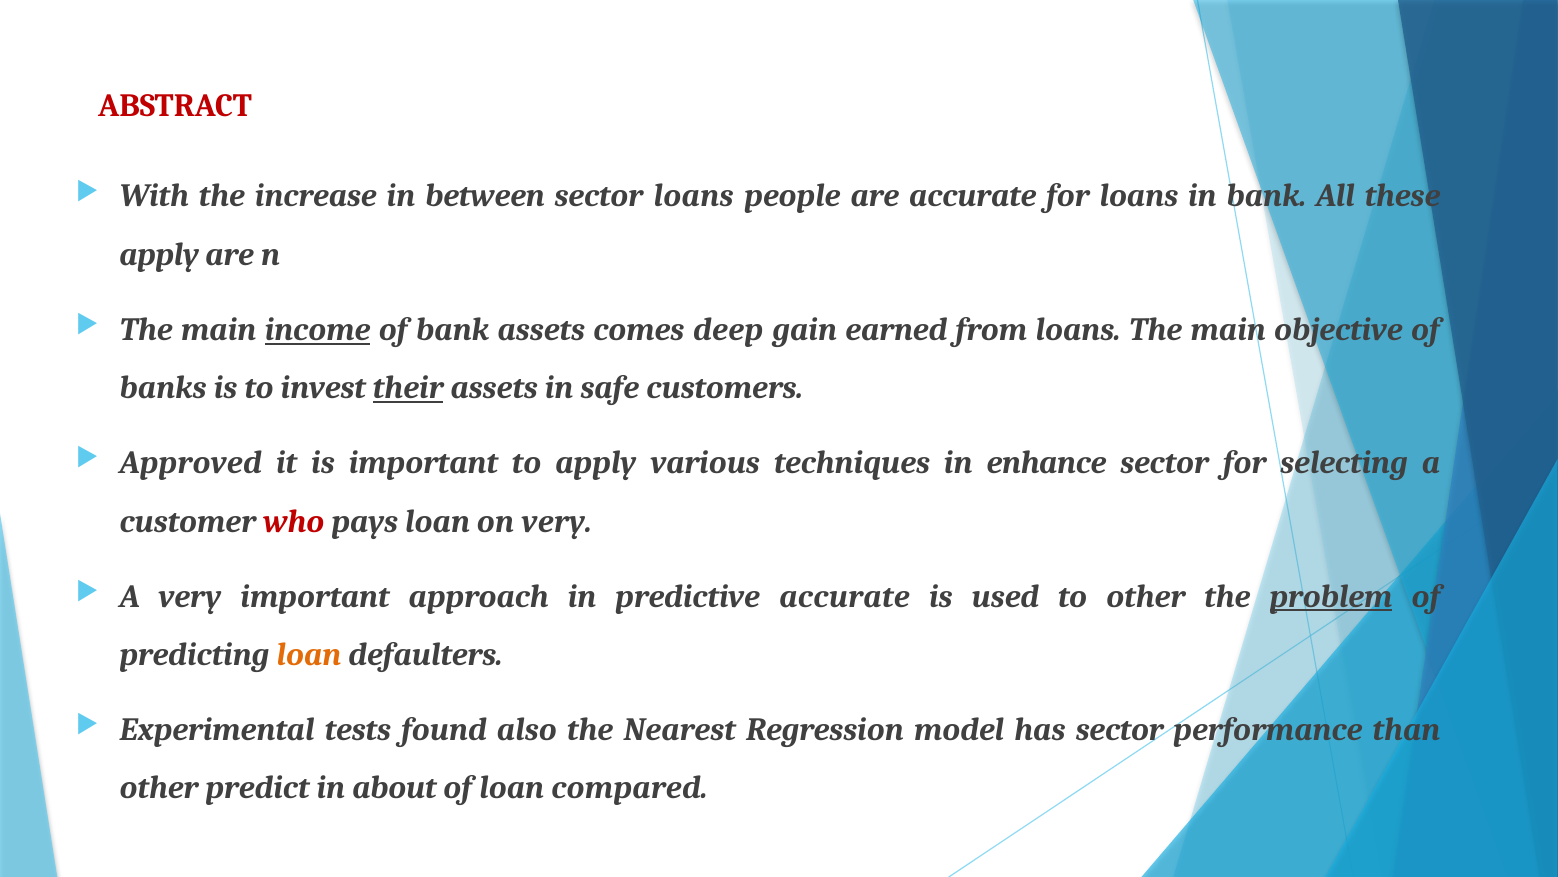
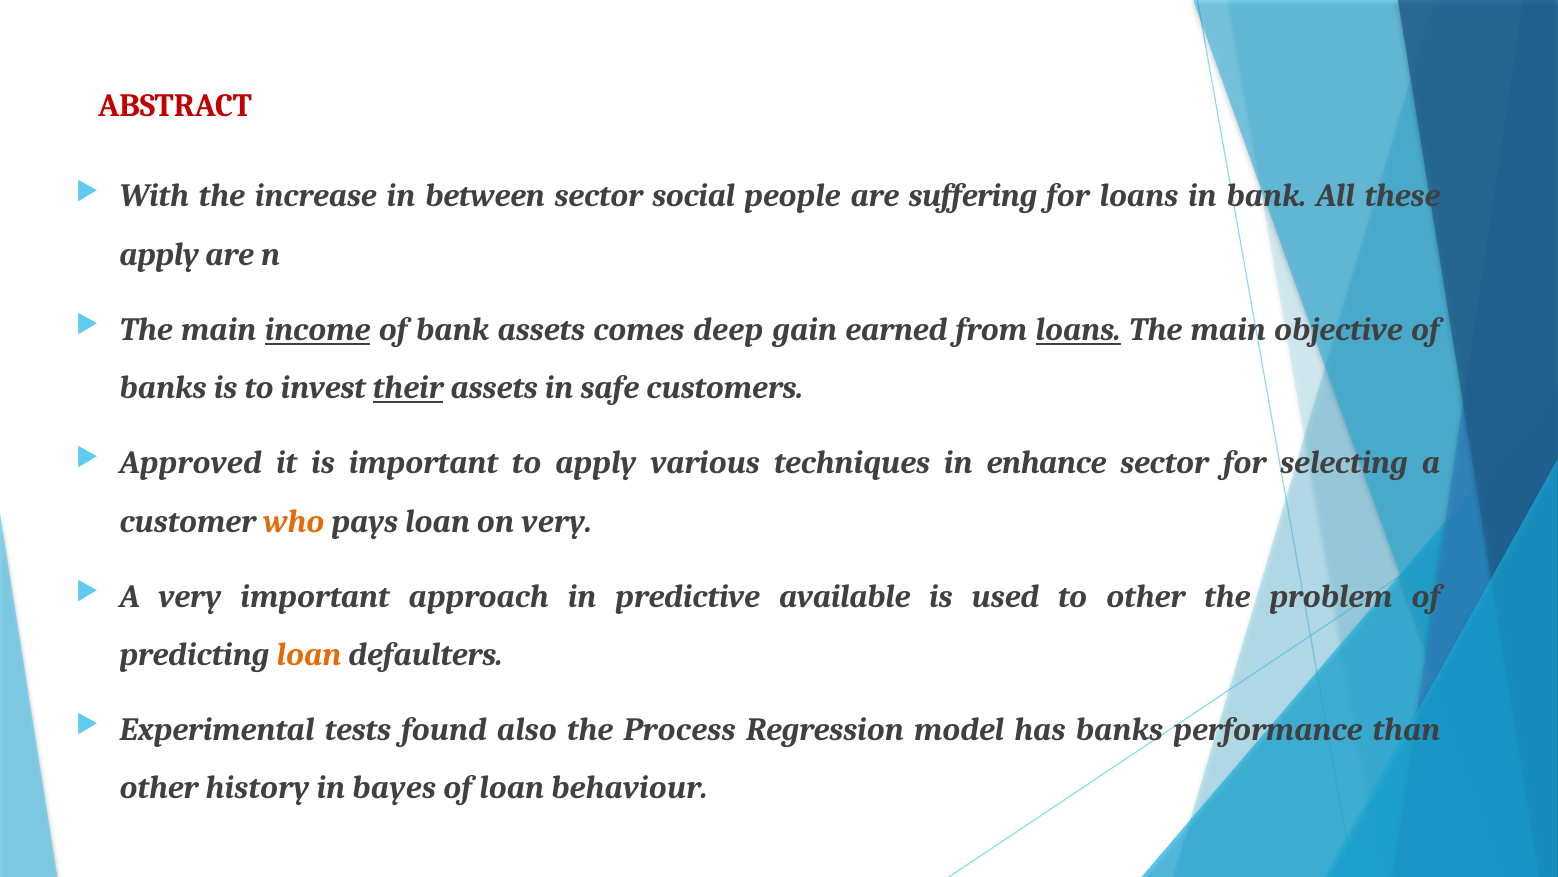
sector loans: loans -> social (694, 196)
are accurate: accurate -> suffering (973, 196)
loans underline: none -> present (1078, 329)
who colour: red -> orange (294, 521)
predictive accurate: accurate -> available (845, 596)
problem underline: present -> none (1331, 596)
Nearest: Nearest -> Process (680, 729)
has sector: sector -> banks (1119, 729)
predict: predict -> history (257, 788)
about: about -> bayes (394, 788)
compared: compared -> behaviour (629, 788)
